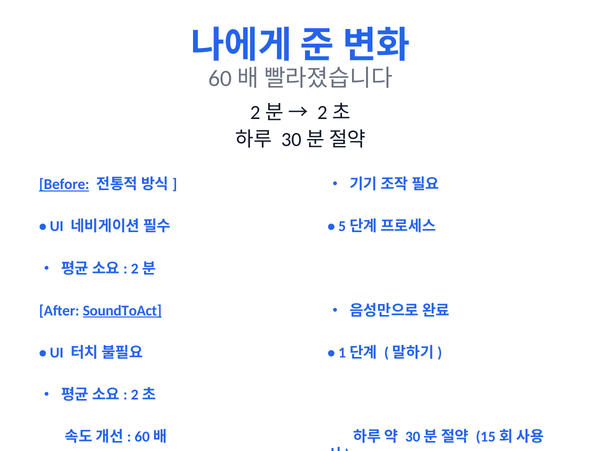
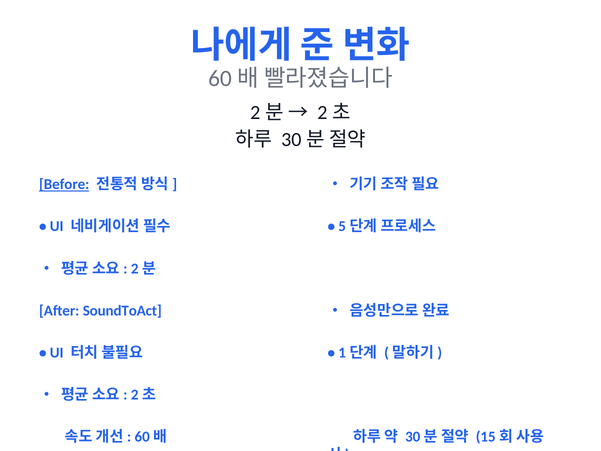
SoundToAct underline: present -> none (122, 311)
